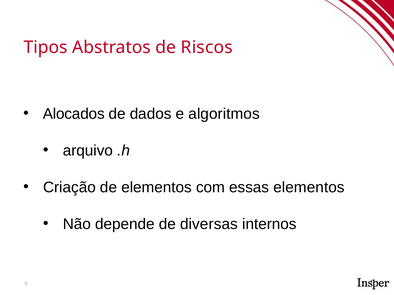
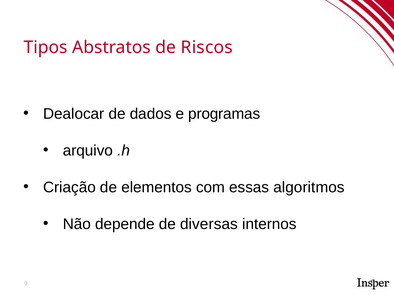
Alocados: Alocados -> Dealocar (74, 114)
algoritmos: algoritmos -> programas (224, 114)
essas elementos: elementos -> algoritmos (309, 188)
